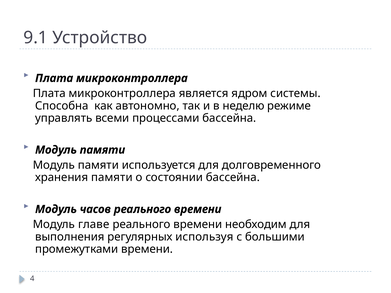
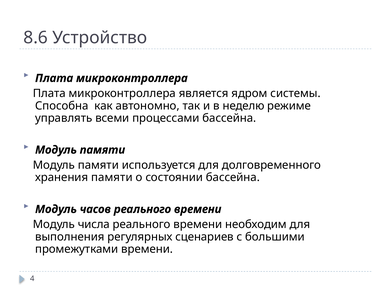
9.1: 9.1 -> 8.6 (36, 38)
главе: главе -> числа (94, 225)
используя: используя -> сценариев (205, 237)
